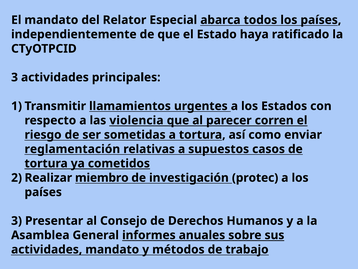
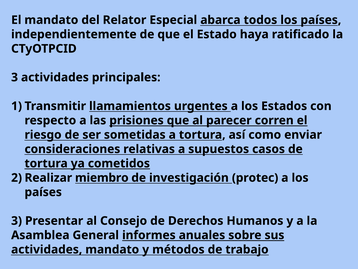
violencia: violencia -> prisiones (137, 120)
reglamentación: reglamentación -> consideraciones (72, 149)
